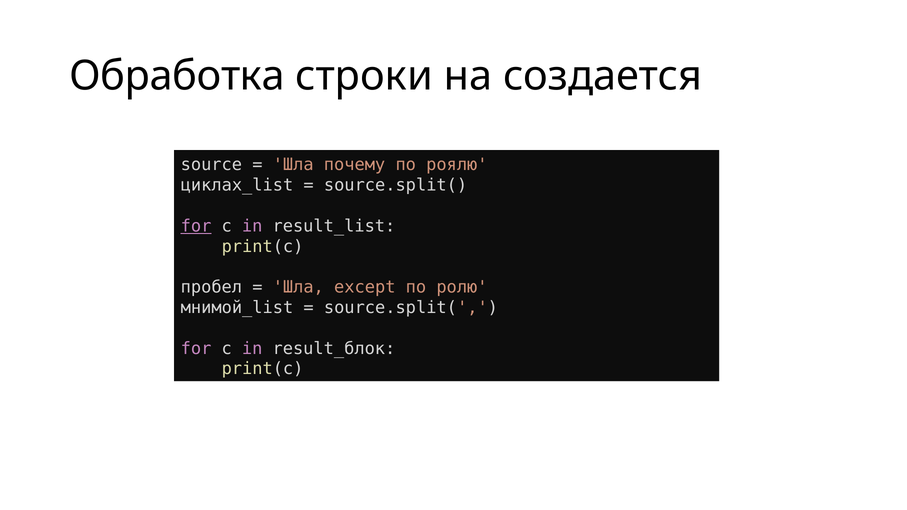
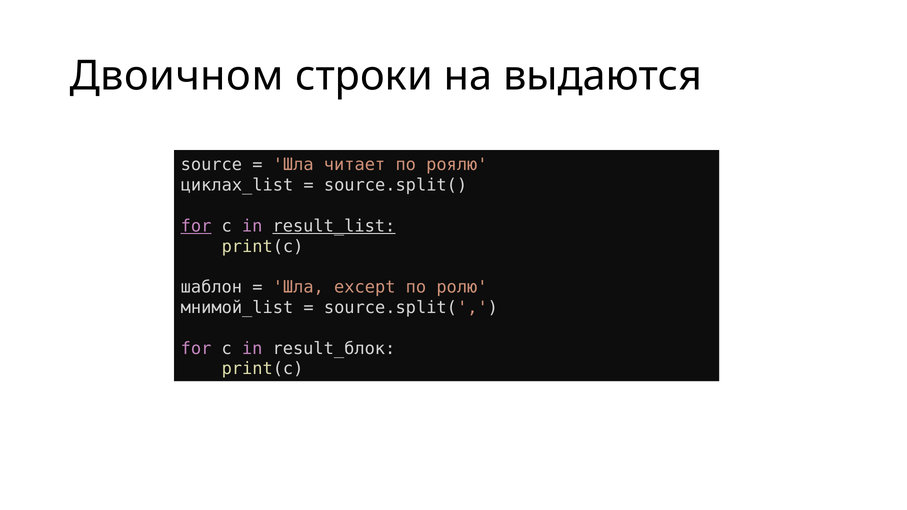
Обработка: Обработка -> Двоичном (177, 76)
создается: создается -> выдаются (603, 76)
почему: почему -> читает (355, 165)
result_list underline: none -> present (334, 226)
пробел: пробел -> шаблон (211, 287)
